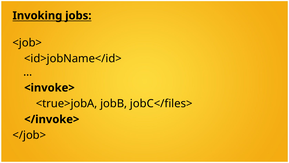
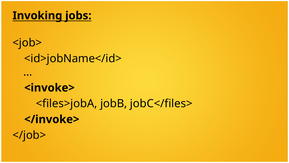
<true>jobA: <true>jobA -> <files>jobA (67, 103)
